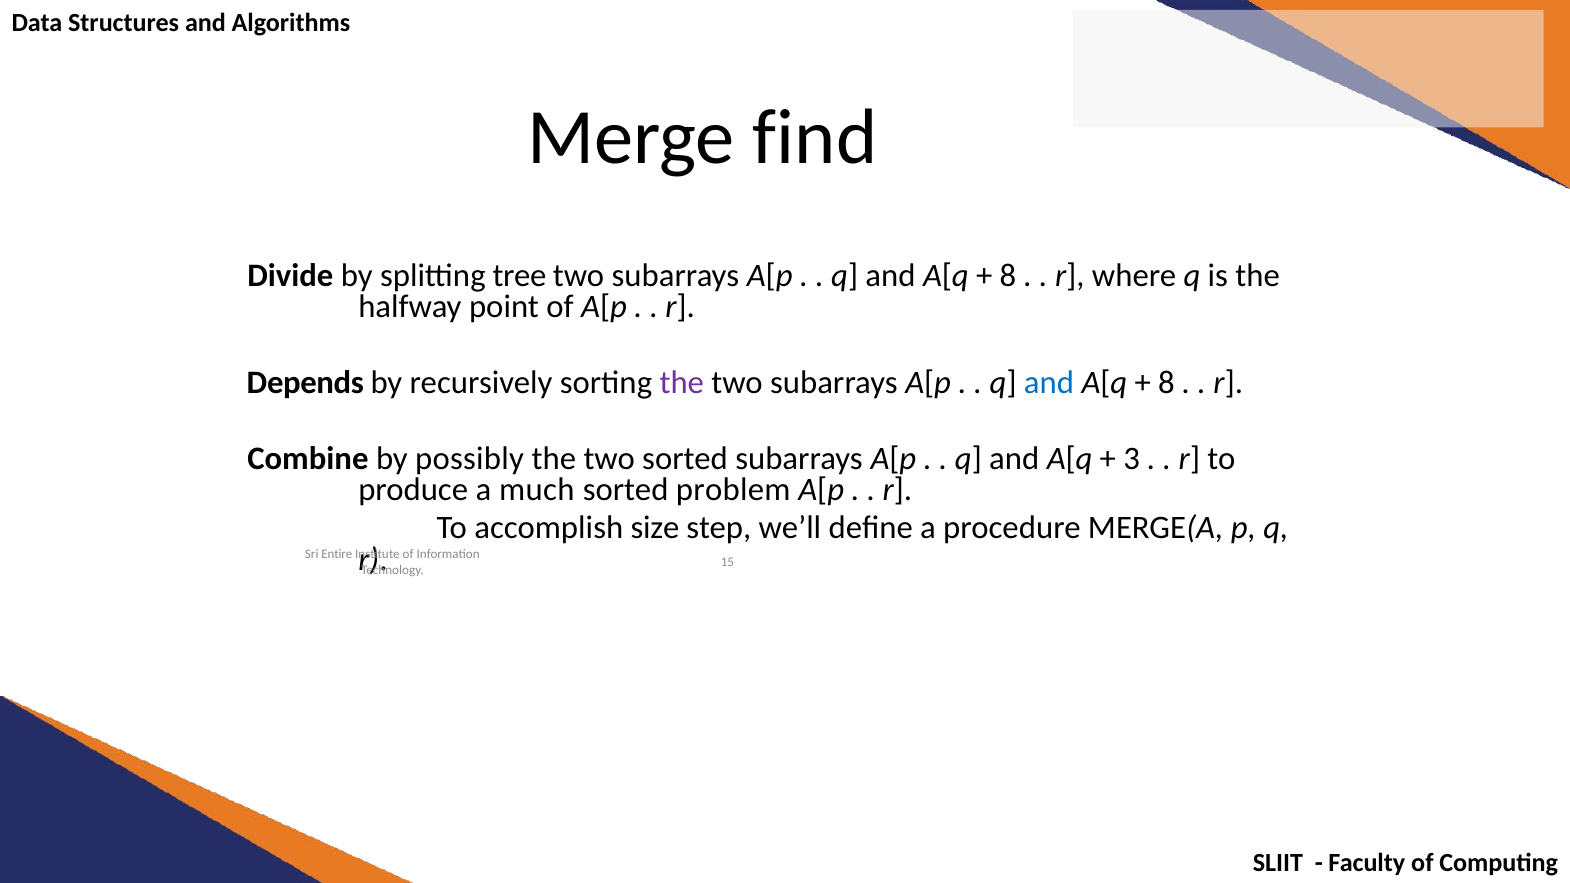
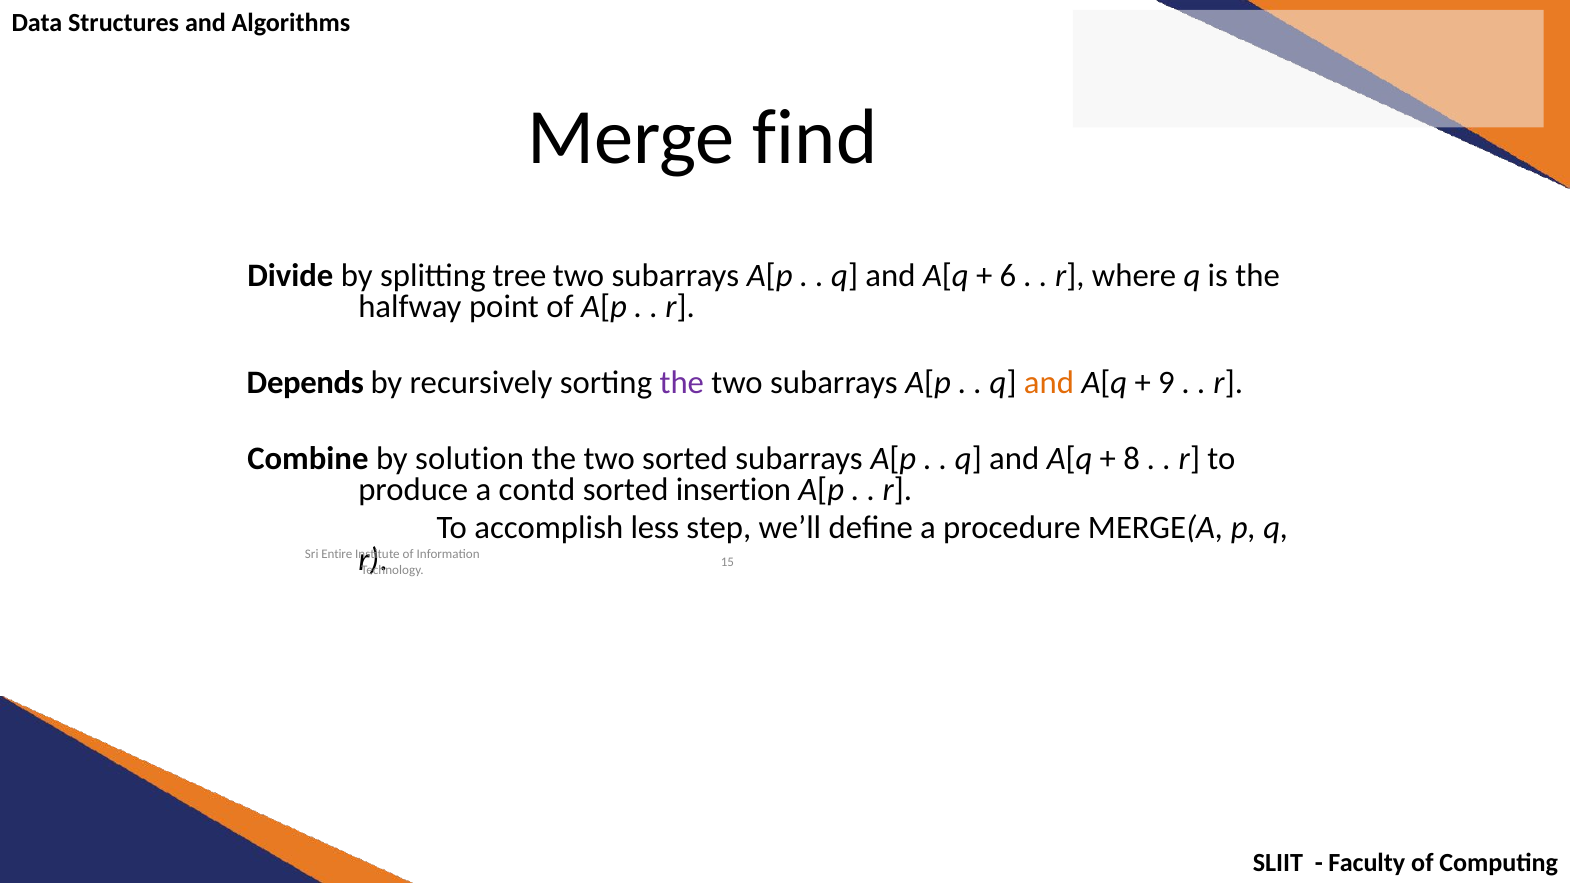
8: 8 -> 6 (1008, 275)
and colour: blue -> orange (1049, 383)
8: 8 -> 9 (1166, 383)
possibly: possibly -> solution (470, 459)
3: 3 -> 8 (1132, 459)
much: much -> contd (537, 490)
problem: problem -> insertion (733, 490)
size: size -> less (655, 528)
